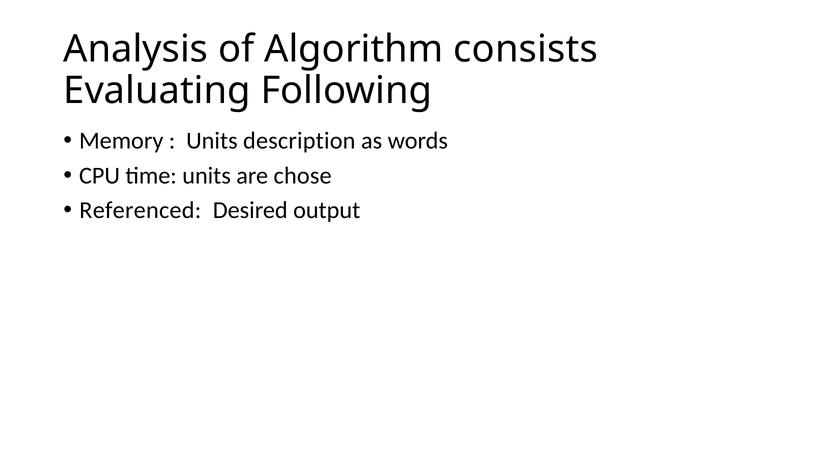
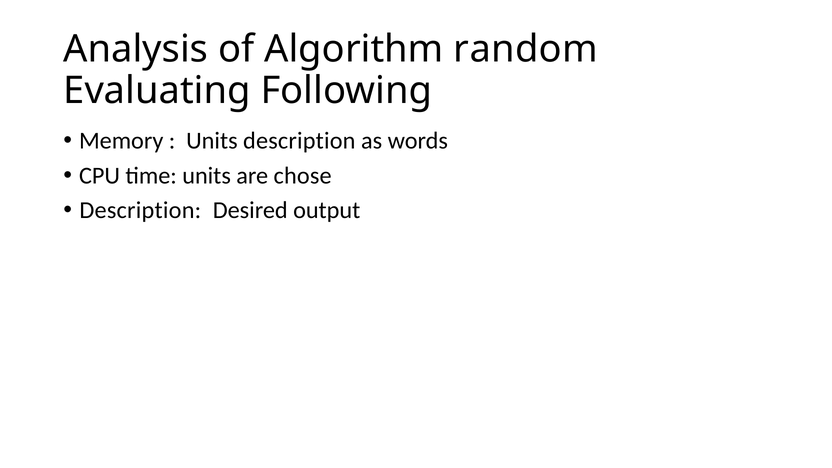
consists: consists -> random (526, 49)
Referenced: Referenced -> Description (140, 210)
